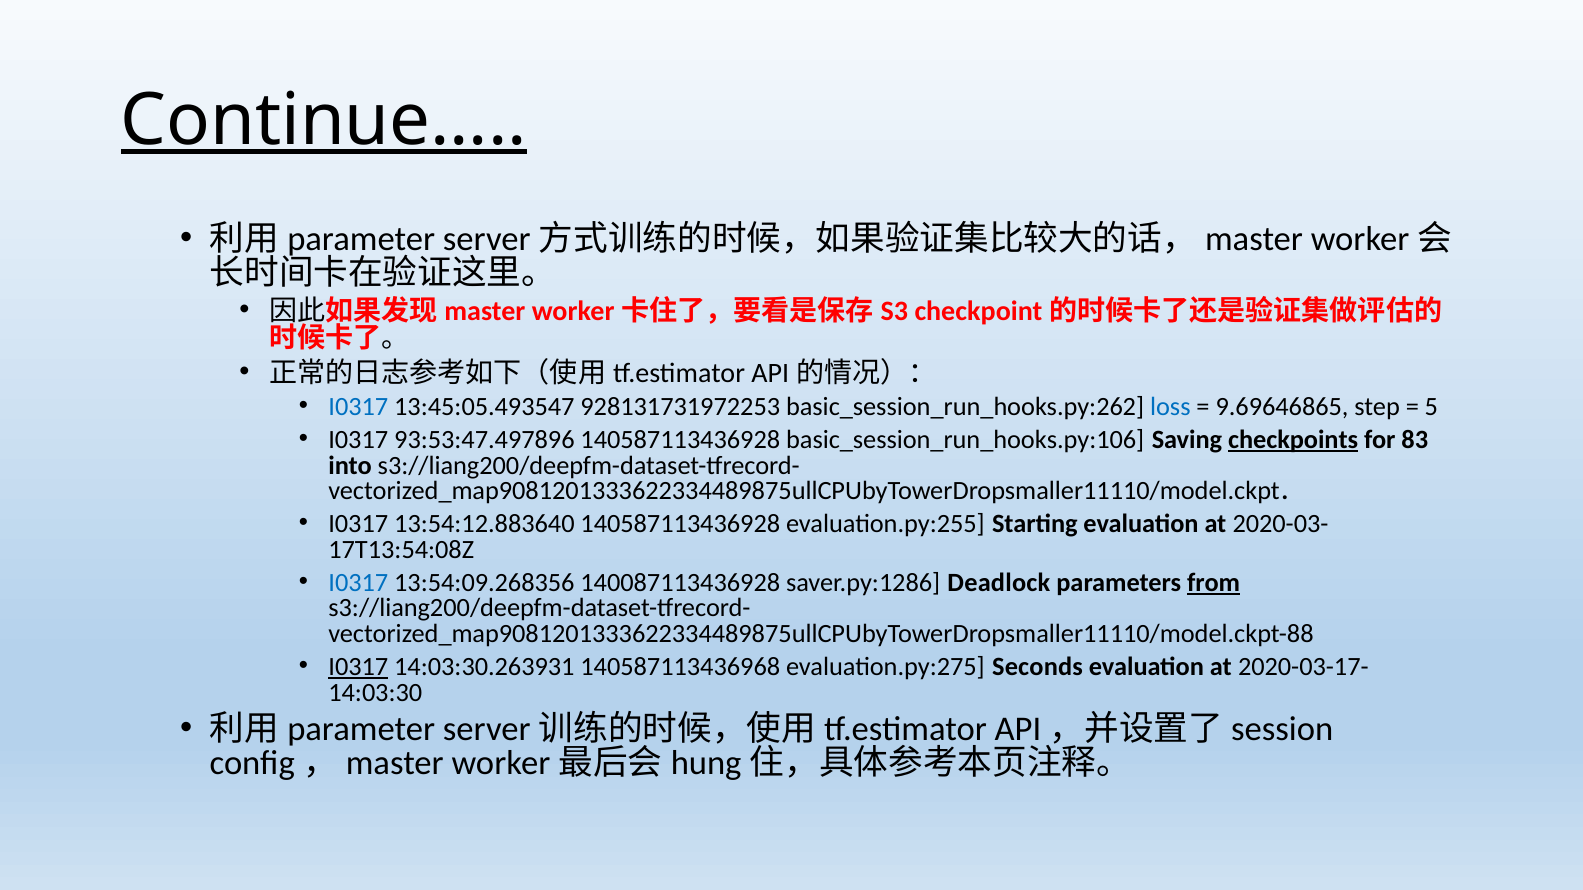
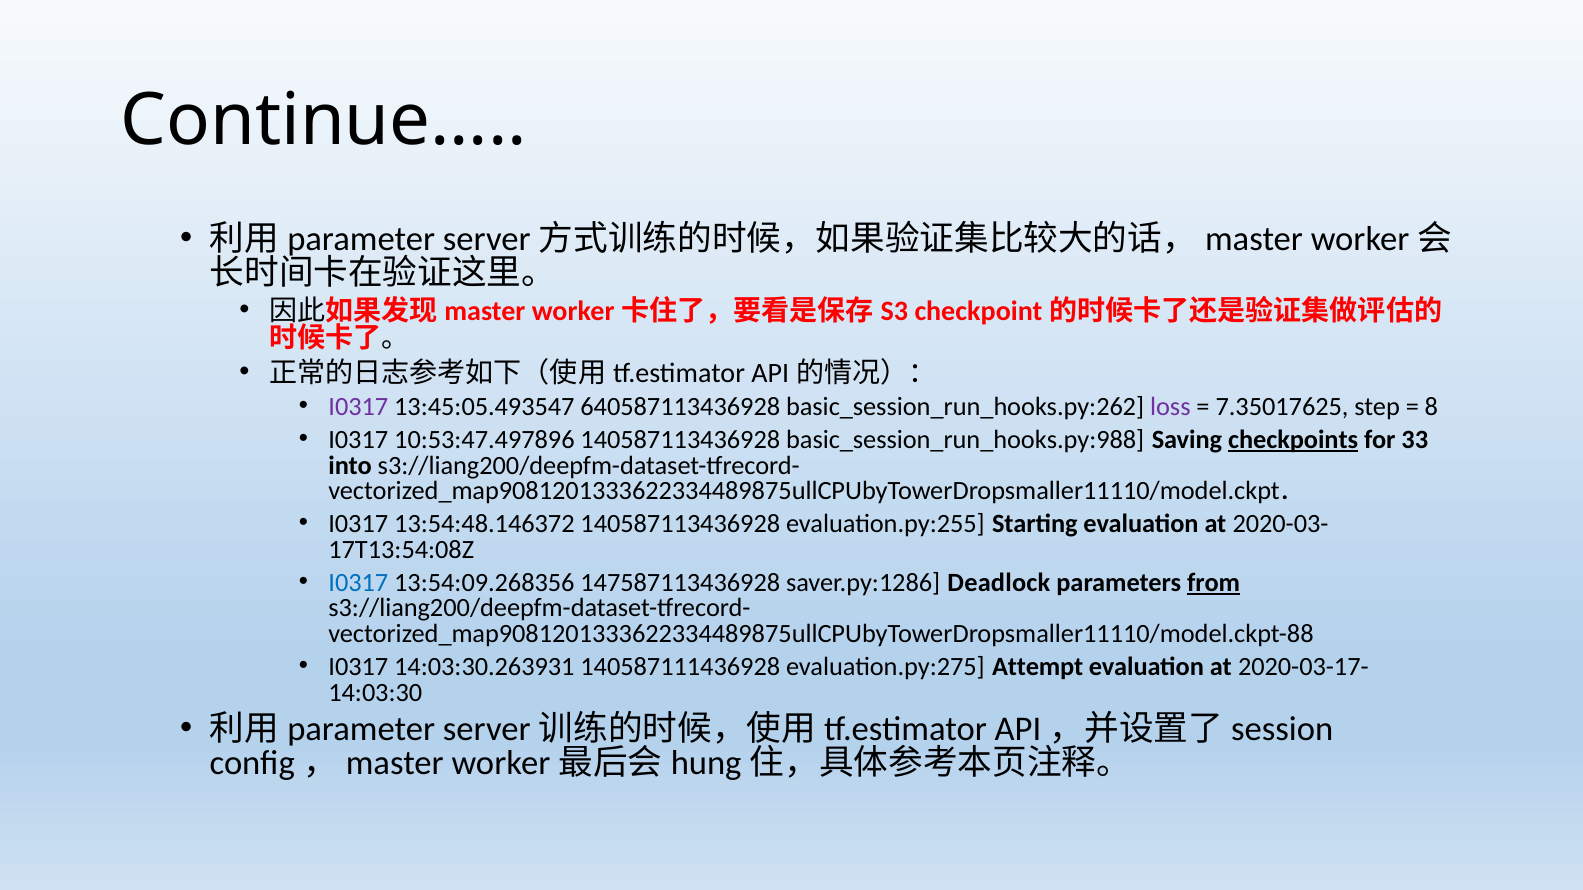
Continue… underline: present -> none (324, 121)
I0317 colour: blue -> purple (358, 407)
928131731972253: 928131731972253 -> 640587113436928 (680, 407)
loss colour: blue -> purple (1170, 407)
9.69646865: 9.69646865 -> 7.35017625 (1282, 407)
5: 5 -> 8 (1431, 407)
93:53:47.497896: 93:53:47.497896 -> 10:53:47.497896 (484, 440)
basic_session_run_hooks.py:106: basic_session_run_hooks.py:106 -> basic_session_run_hooks.py:988 (965, 440)
83: 83 -> 33 (1415, 440)
13:54:12.883640: 13:54:12.883640 -> 13:54:48.146372 (484, 524)
140087113436928: 140087113436928 -> 147587113436928 (680, 583)
I0317 underline: present -> none (358, 667)
140587113436968: 140587113436968 -> 140587111436928 (680, 667)
Seconds: Seconds -> Attempt (1038, 667)
